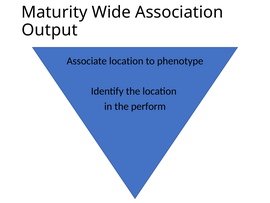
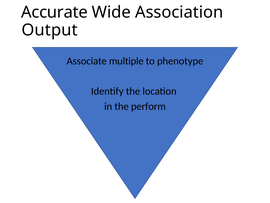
Maturity: Maturity -> Accurate (54, 12)
Associate location: location -> multiple (126, 61)
